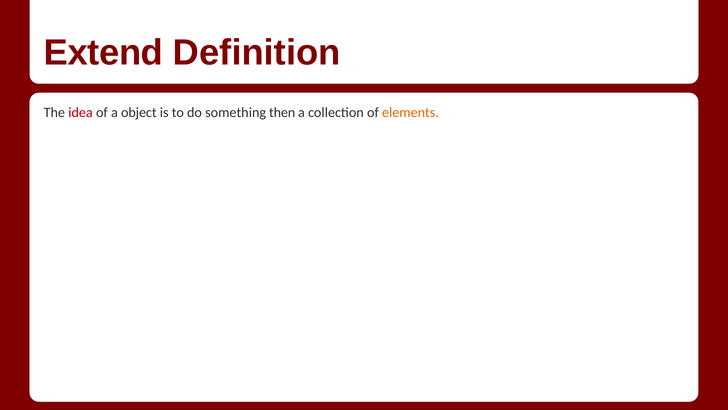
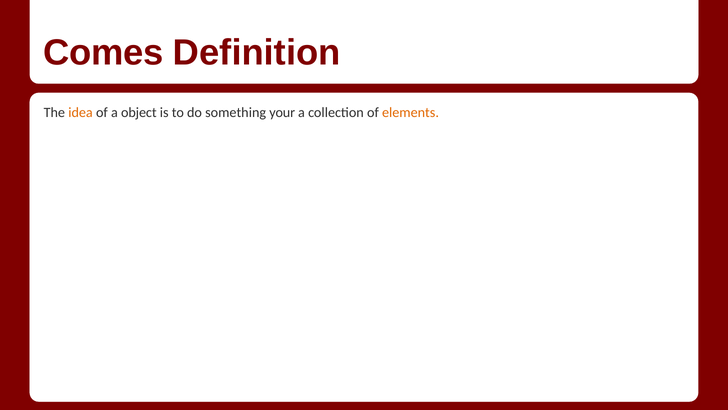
Extend: Extend -> Comes (103, 53)
idea colour: red -> orange (81, 112)
then: then -> your (282, 112)
